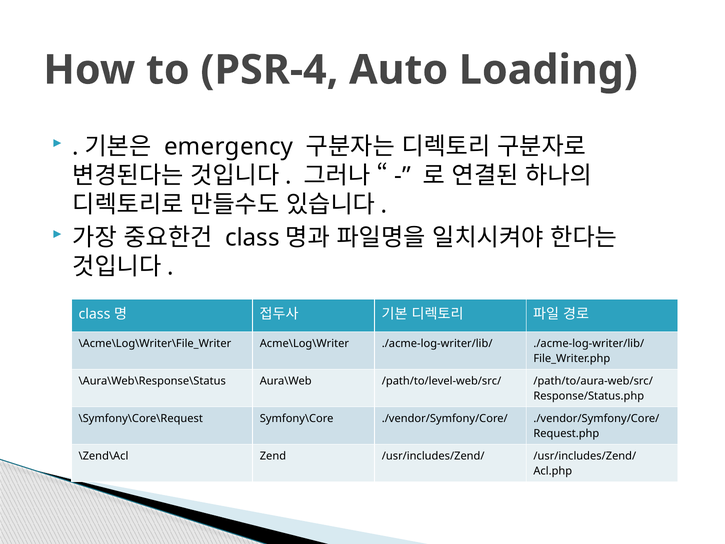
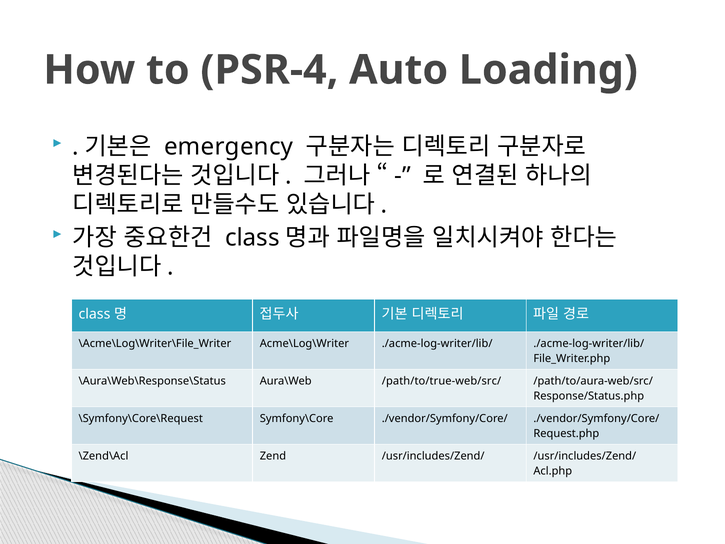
/path/to/level-web/src/: /path/to/level-web/src/ -> /path/to/true-web/src/ (442, 381)
